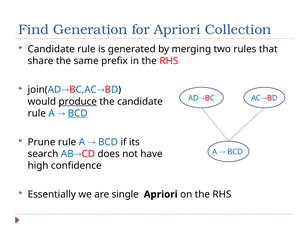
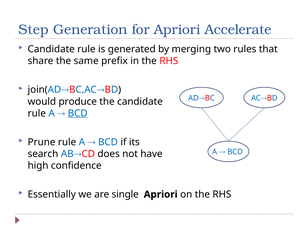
Find: Find -> Step (34, 30)
Collection: Collection -> Accelerate (238, 30)
produce underline: present -> none (78, 102)
